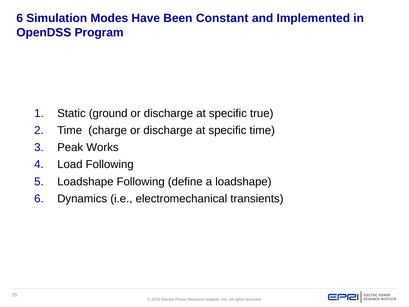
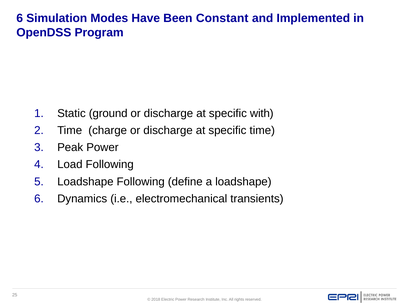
true: true -> with (262, 113)
Peak Works: Works -> Power (102, 147)
